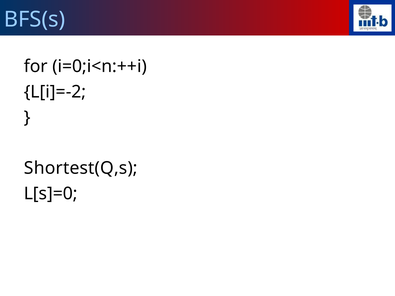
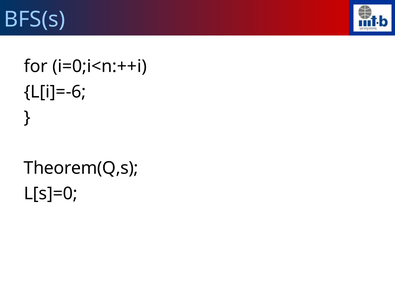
L[i]=-2: L[i]=-2 -> L[i]=-6 (55, 92)
Shortest(Q,s: Shortest(Q,s -> Theorem(Q,s (81, 168)
